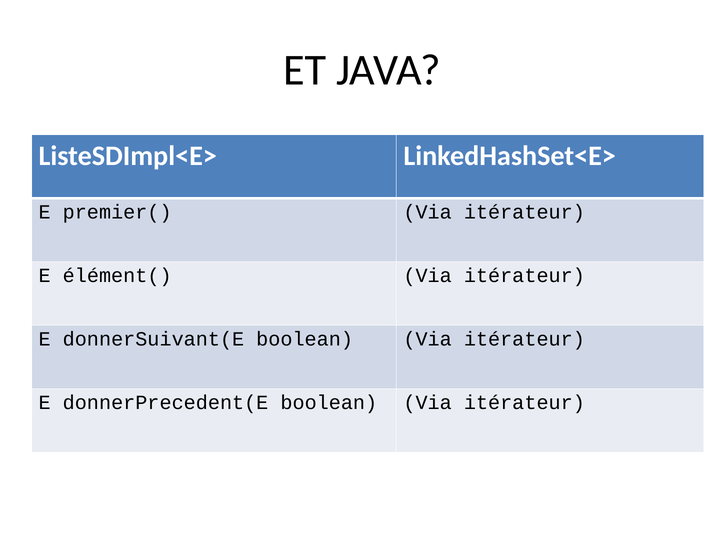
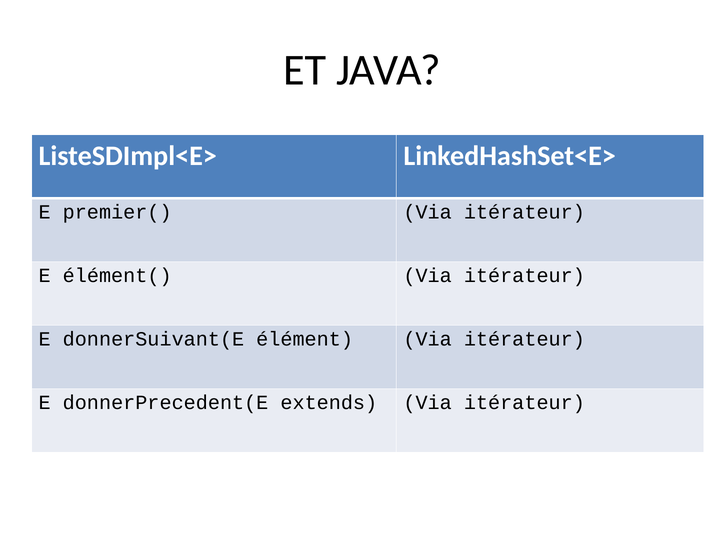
donnerSuivant(E boolean: boolean -> élément (305, 339)
donnerPrecedent(E boolean: boolean -> extends (329, 403)
